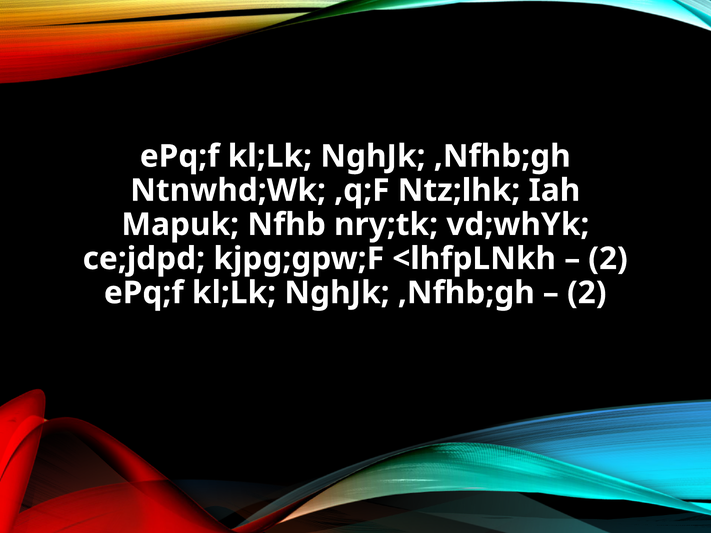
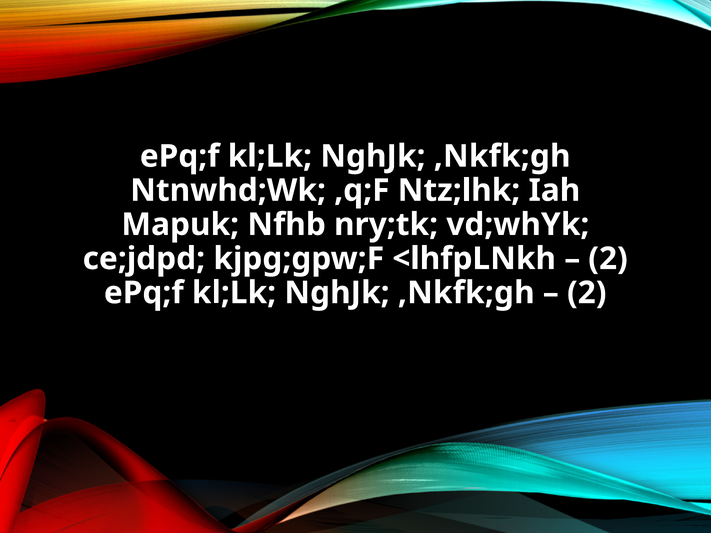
,Nfhb;gh: ,Nfhb;gh -> ,Nkfk;gh (502, 156)
,Nfhb;gh: ,Nfhb;gh -> ,Nkfk;gh (466, 293)
